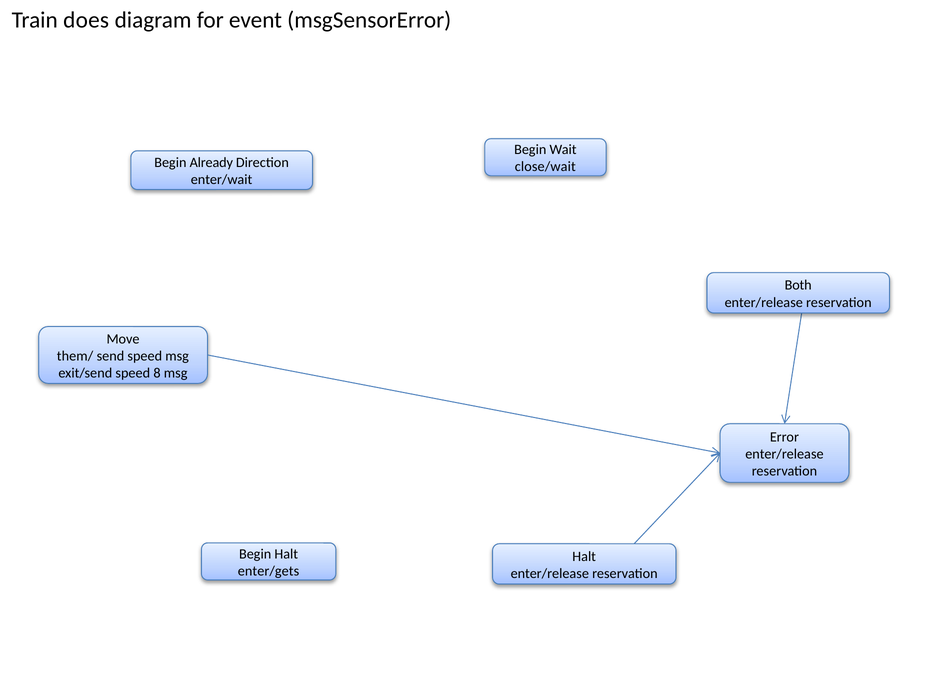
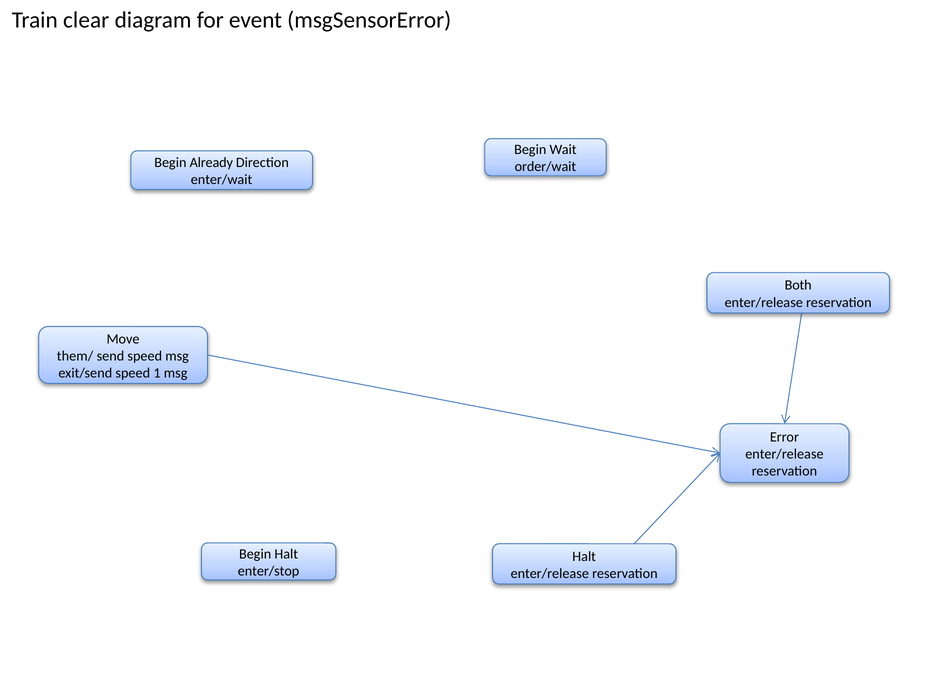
does: does -> clear (86, 20)
close/wait: close/wait -> order/wait (545, 167)
8: 8 -> 1 (157, 373)
enter/gets: enter/gets -> enter/stop (269, 571)
